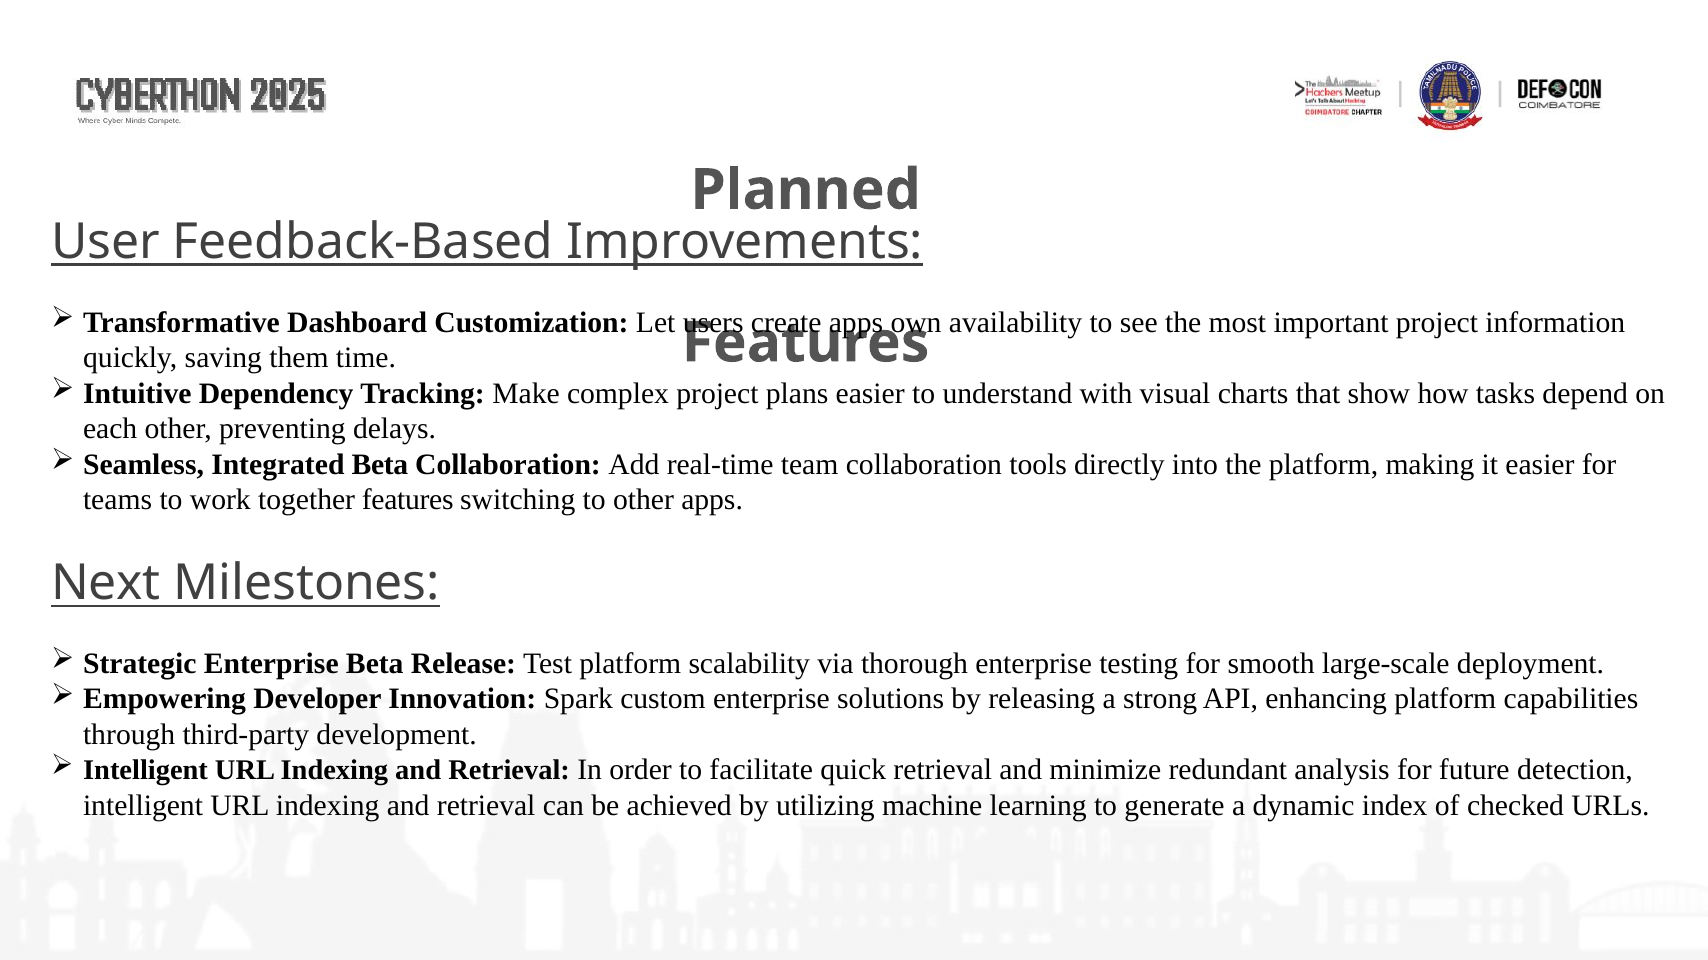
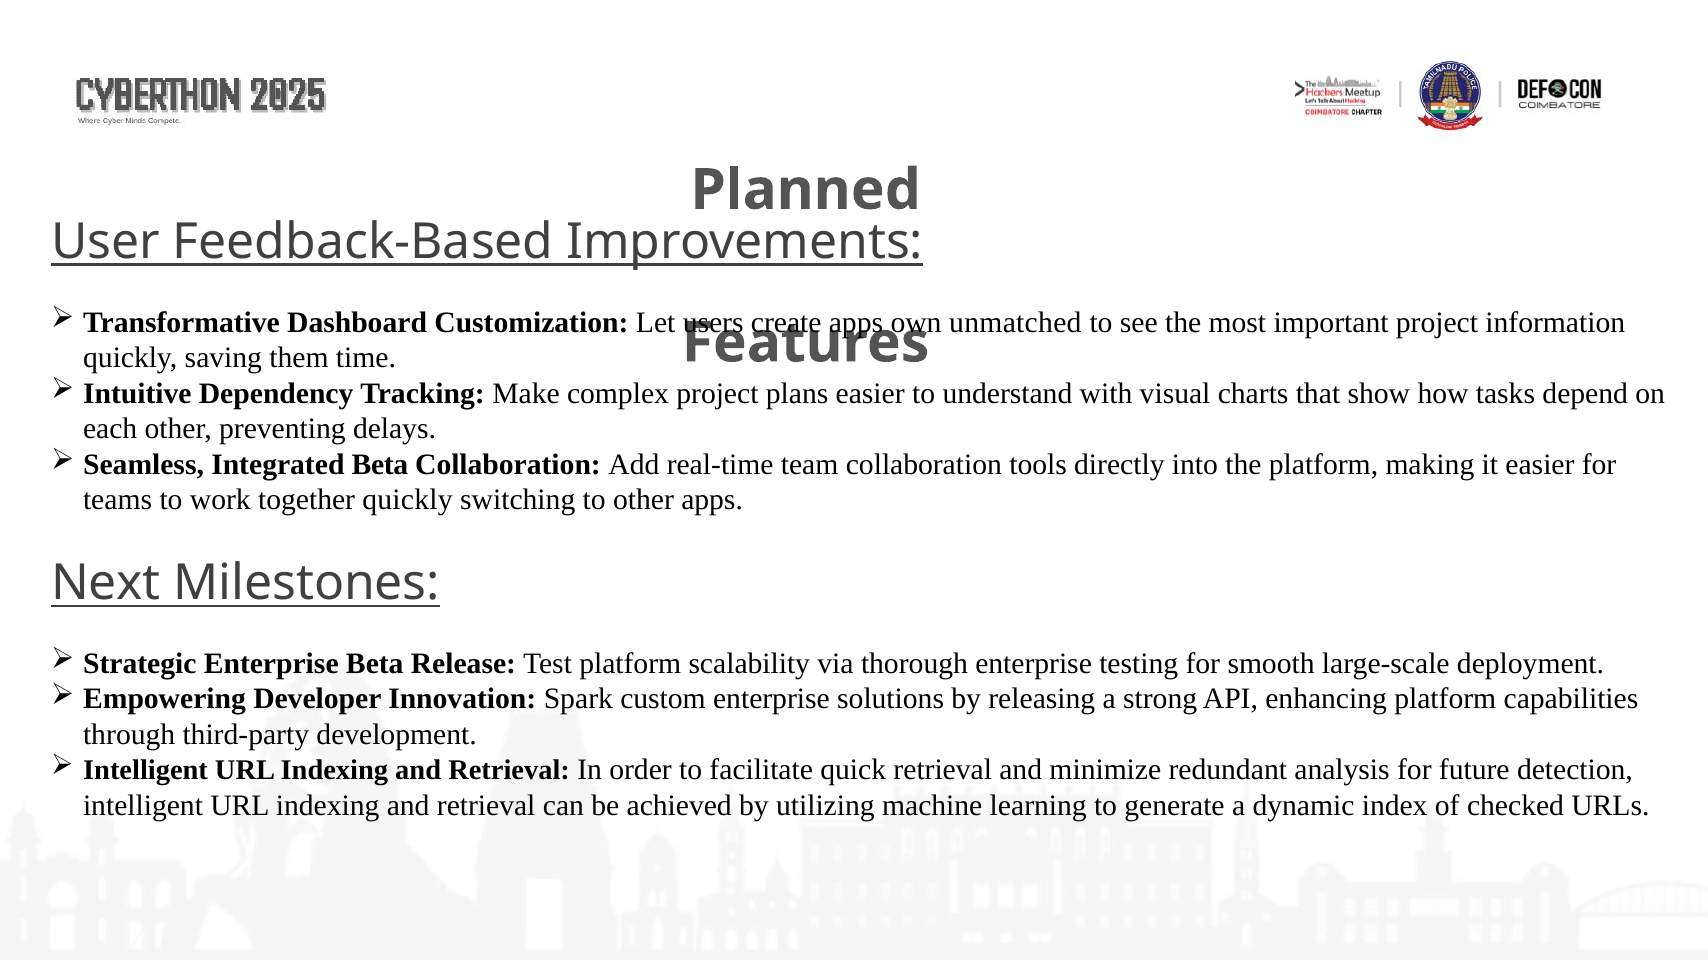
availability: availability -> unmatched (1015, 323)
together features: features -> quickly (407, 500)
